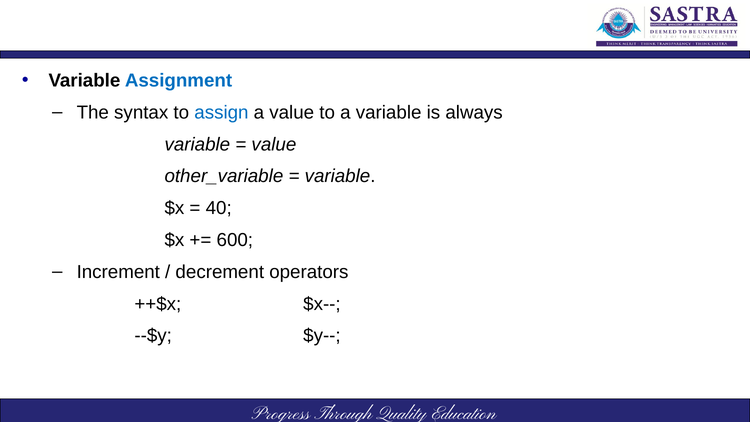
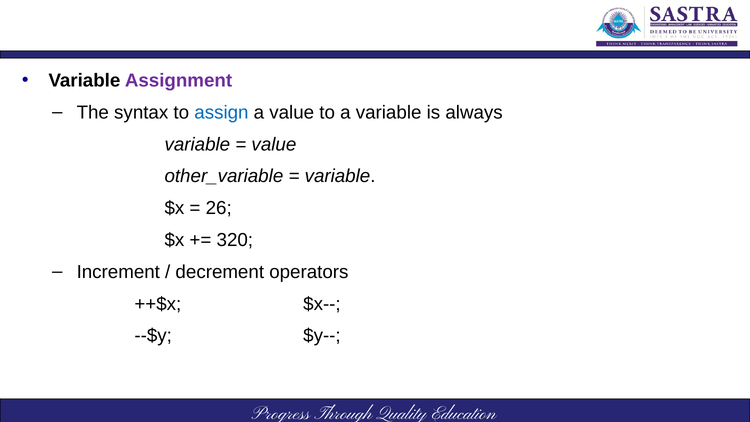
Assignment colour: blue -> purple (179, 81)
40: 40 -> 26 (219, 208)
600: 600 -> 320 (235, 240)
